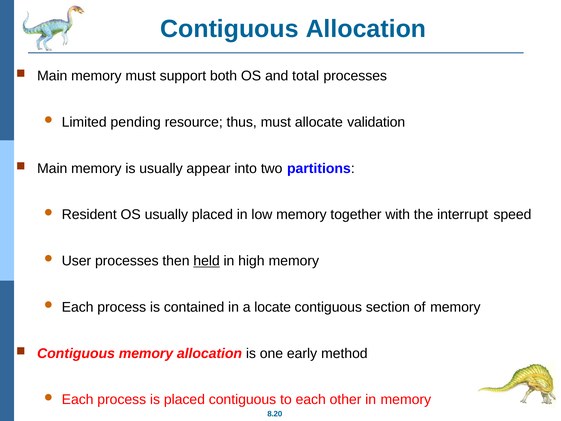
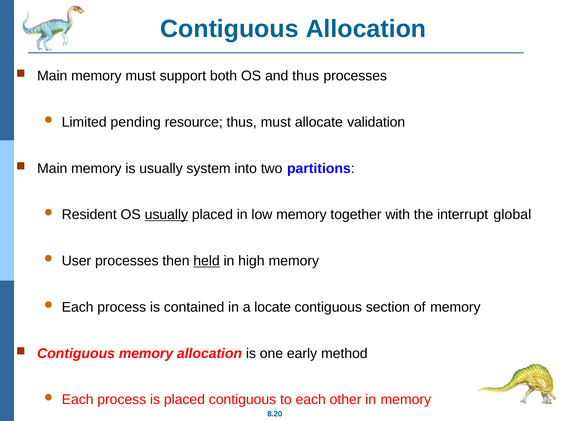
and total: total -> thus (306, 76)
appear: appear -> system (209, 168)
usually underline: none -> present (166, 215)
speed: speed -> global (512, 215)
